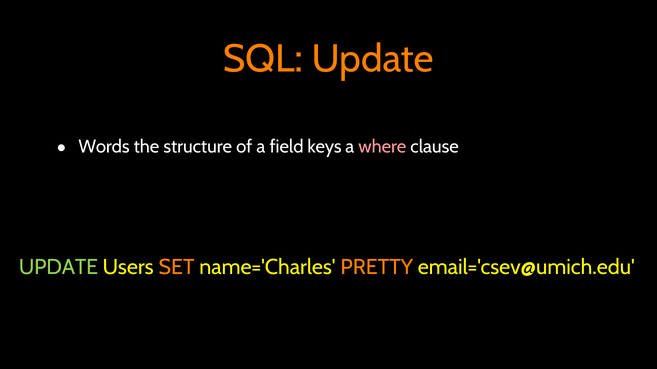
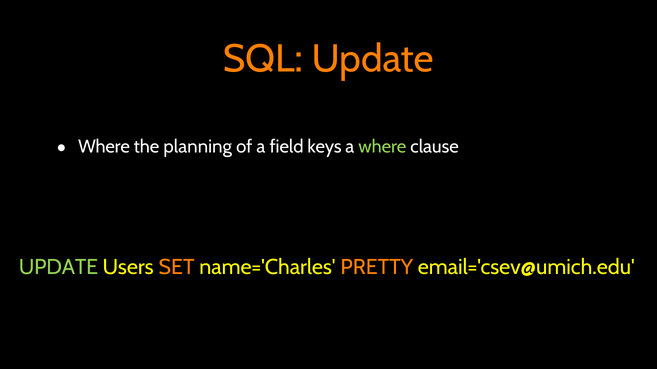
Words: Words -> Where (104, 147)
structure: structure -> planning (198, 147)
where colour: pink -> light green (382, 147)
